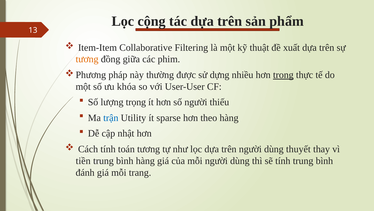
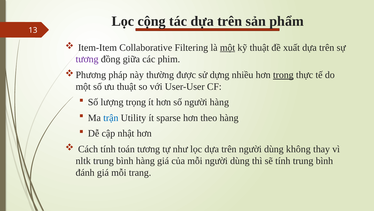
một underline: none -> present (228, 47)
tương colour: orange -> purple (87, 59)
ưu khóa: khóa -> thuật (127, 86)
người thiếu: thiếu -> hàng (219, 102)
thuyết: thuyết -> không (298, 149)
tiền: tiền -> nltk (83, 160)
